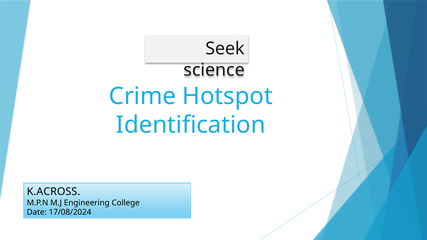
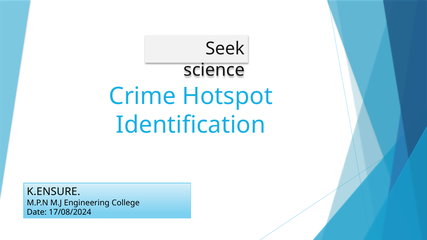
K.ACROSS: K.ACROSS -> K.ENSURE (54, 192)
